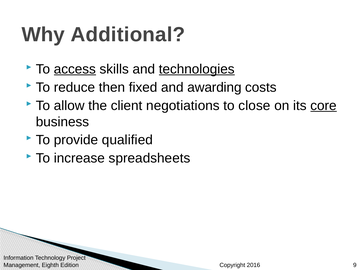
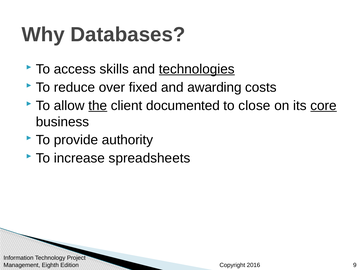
Additional: Additional -> Databases (128, 35)
access underline: present -> none (75, 69)
then: then -> over (112, 87)
the underline: none -> present (98, 106)
negotiations: negotiations -> documented (183, 106)
qualified: qualified -> authority (127, 140)
